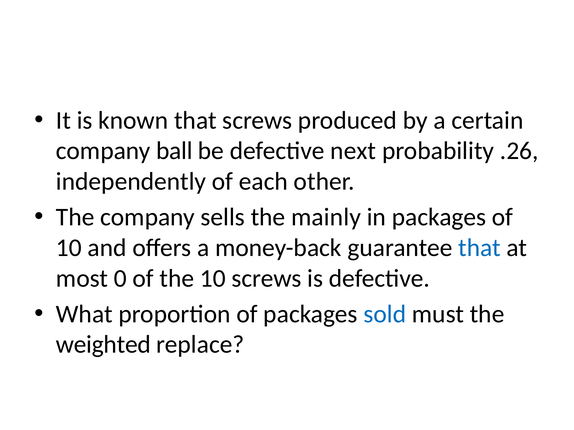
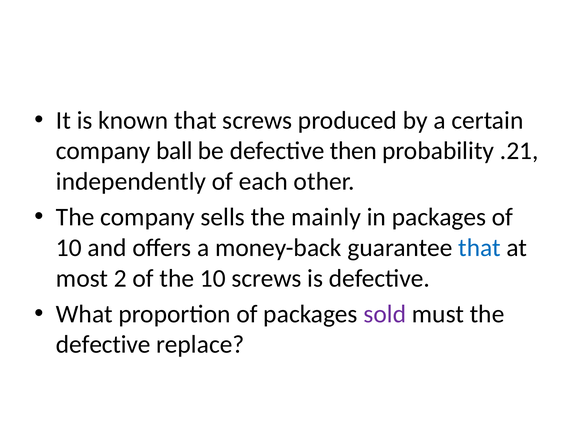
next: next -> then (353, 151)
.26: .26 -> .21 (519, 151)
0: 0 -> 2 (120, 279)
sold colour: blue -> purple (385, 314)
weighted: weighted -> defective (103, 345)
